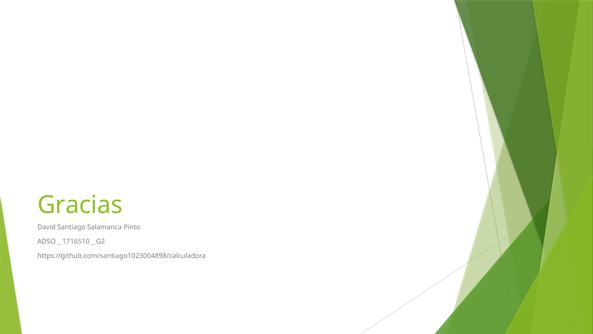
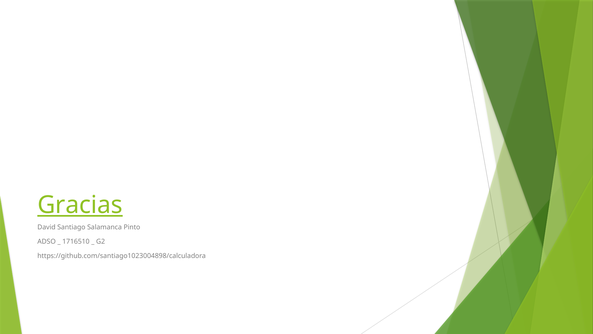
Gracias underline: none -> present (80, 205)
